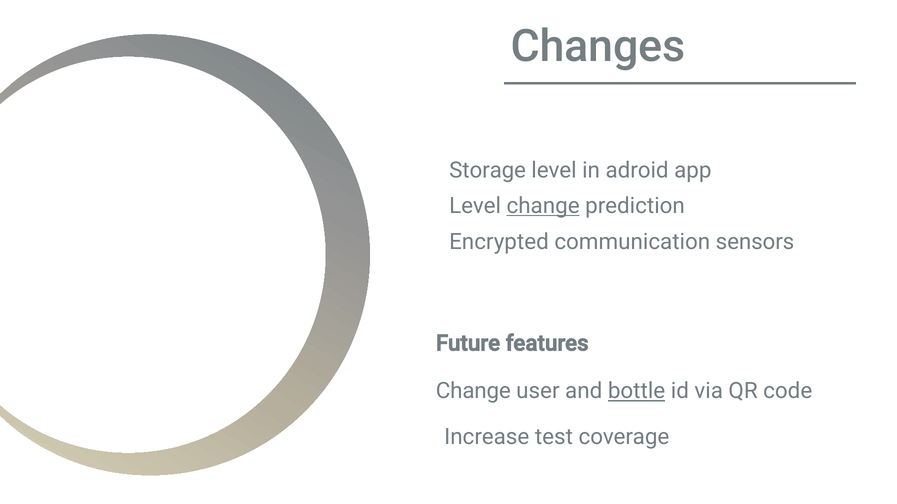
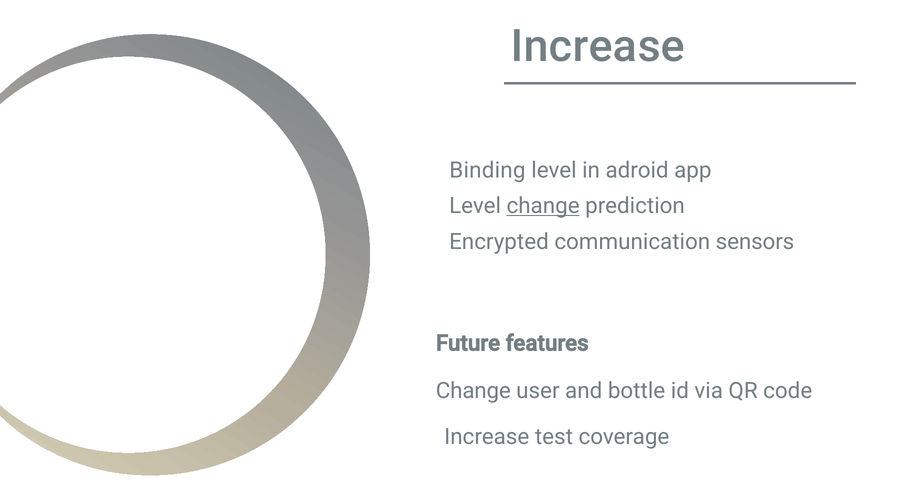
Changes: Changes -> Increase (598, 47)
Storage: Storage -> Binding (487, 170)
bottle underline: present -> none (637, 391)
